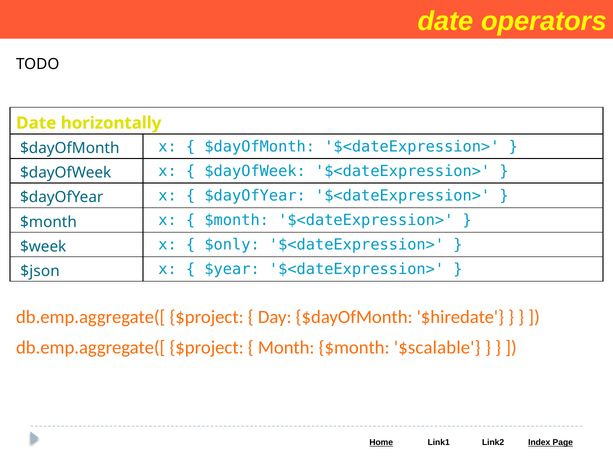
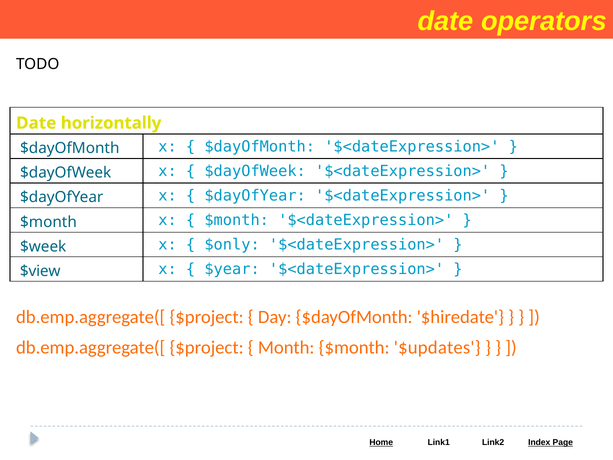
$json: $json -> $view (40, 271)
$scalable: $scalable -> $updates (437, 348)
